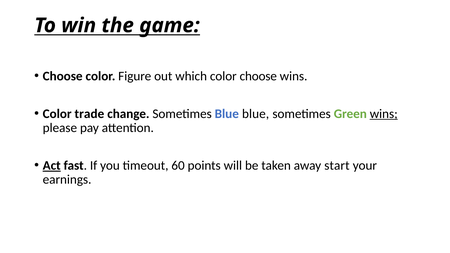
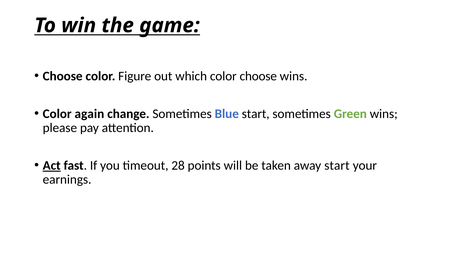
trade: trade -> again (89, 114)
Blue blue: blue -> start (256, 114)
wins underline: present -> none (384, 114)
60: 60 -> 28 (178, 166)
